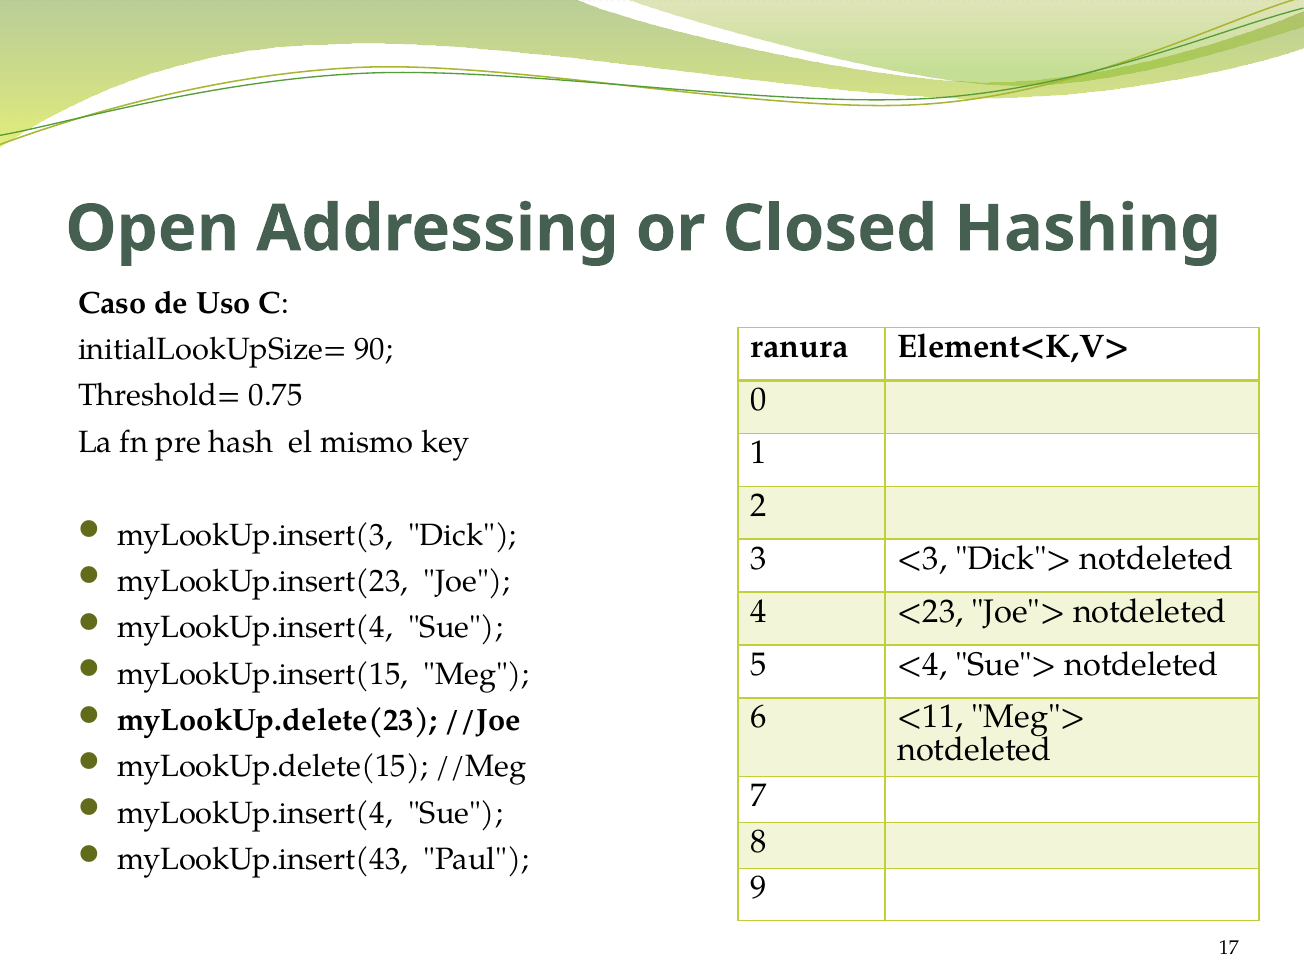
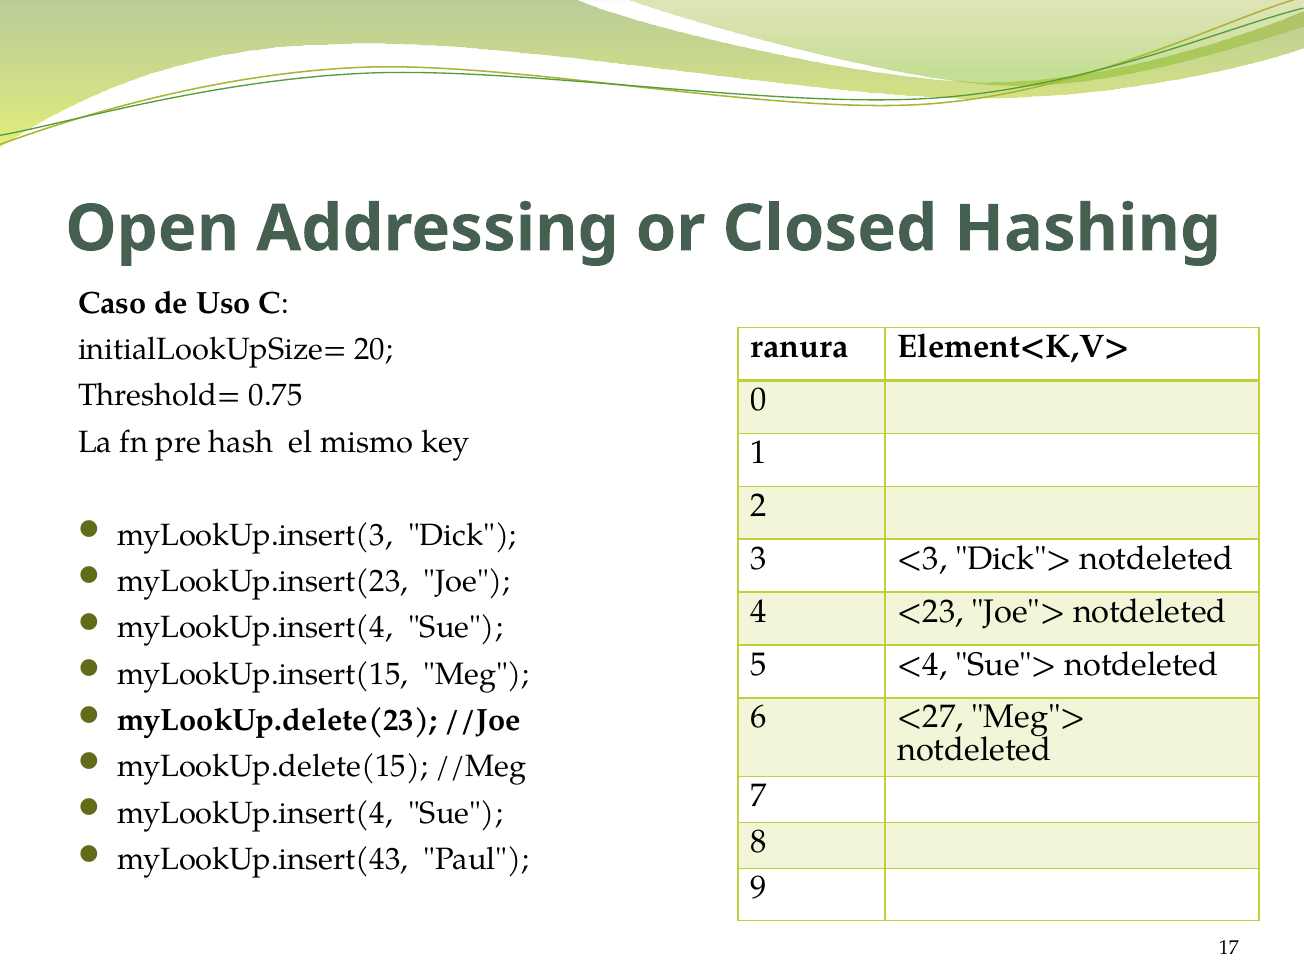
90: 90 -> 20 (374, 349)
<11: <11 -> <27 (931, 717)
